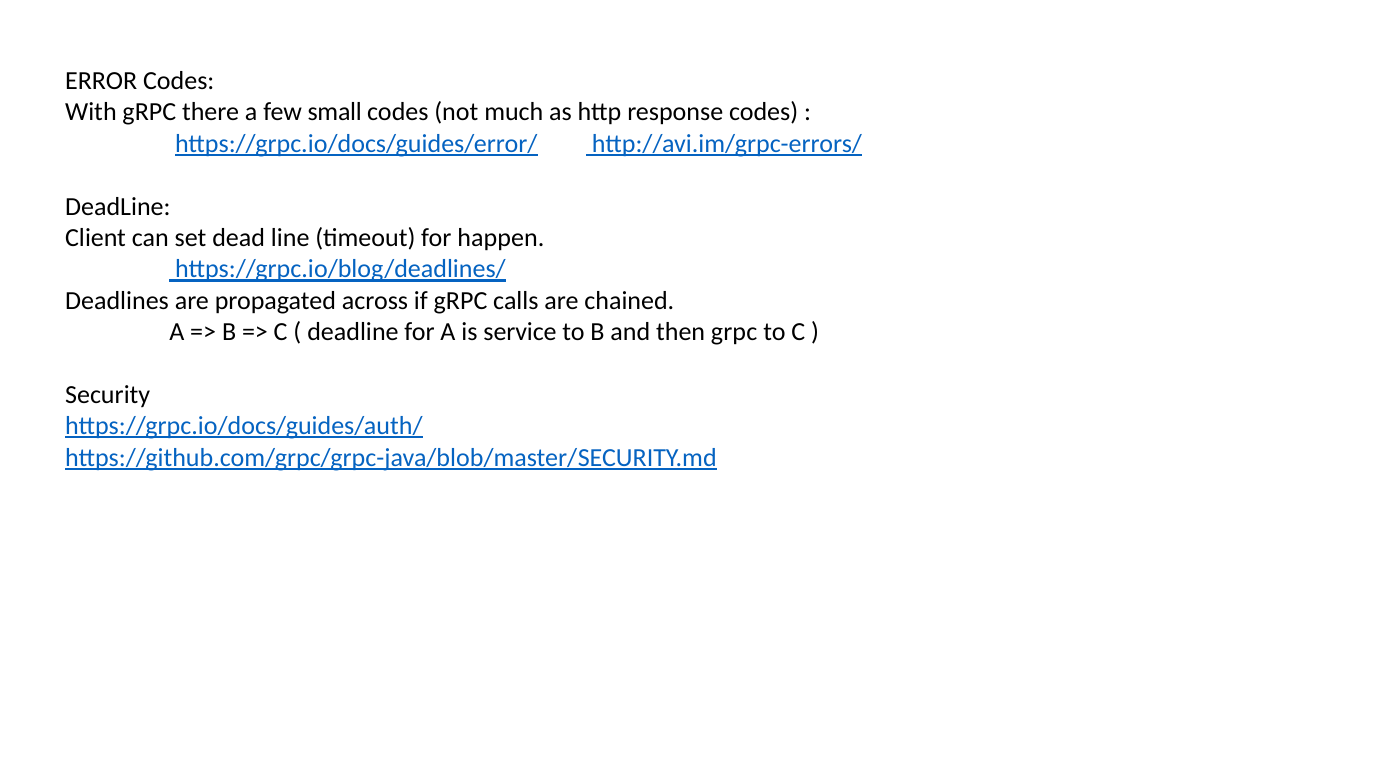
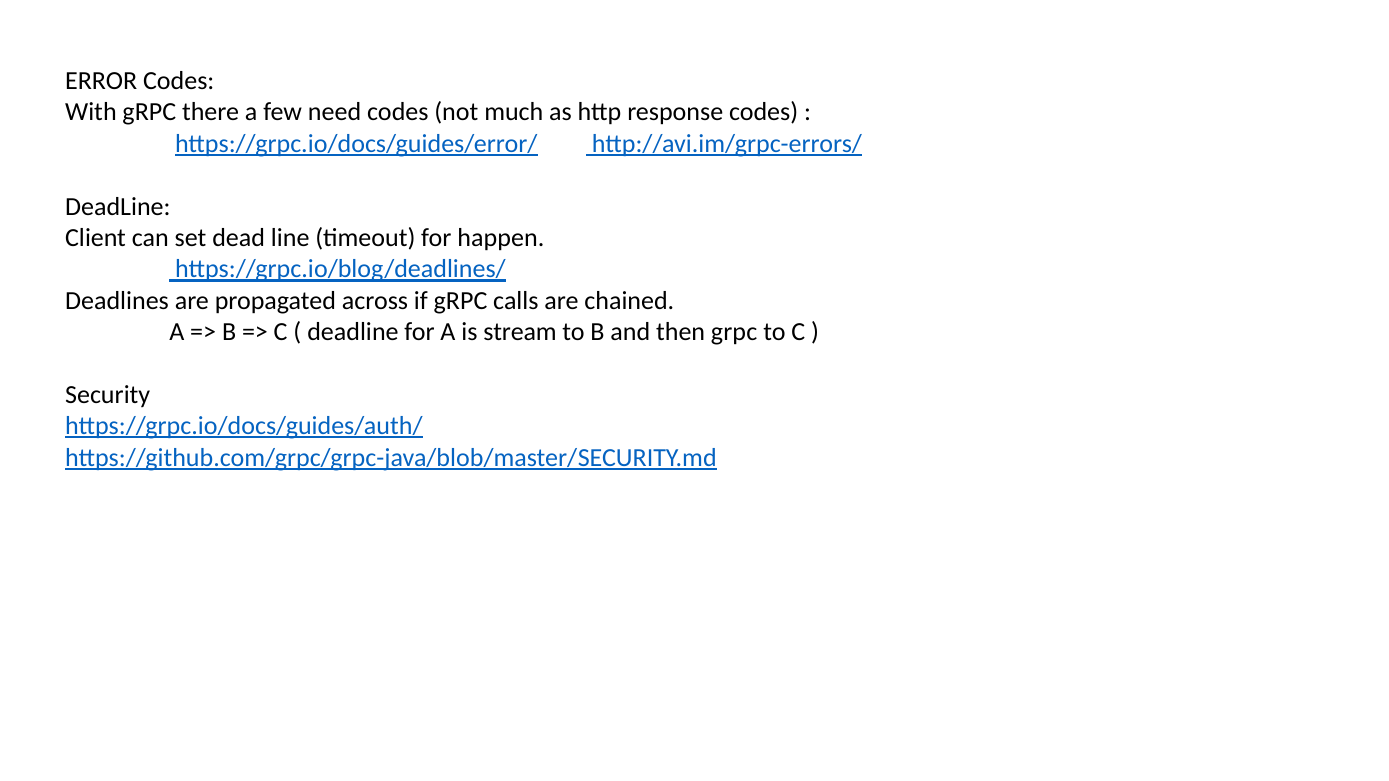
small: small -> need (335, 112)
service: service -> stream (520, 332)
